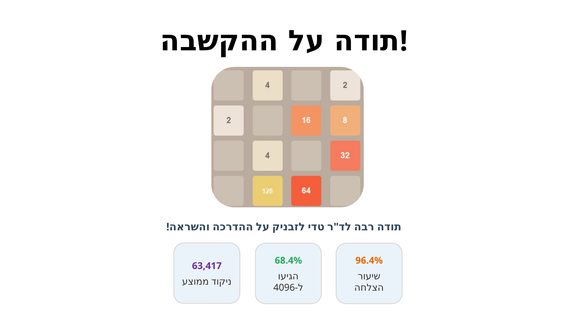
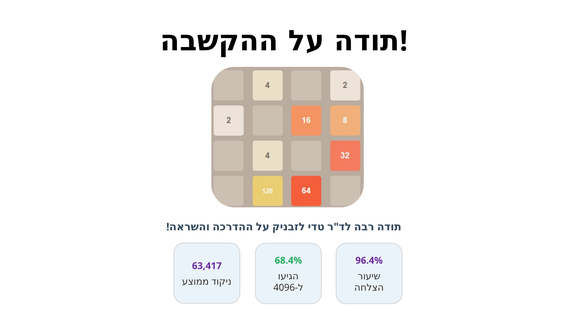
96.4% colour: orange -> purple (369, 260)
